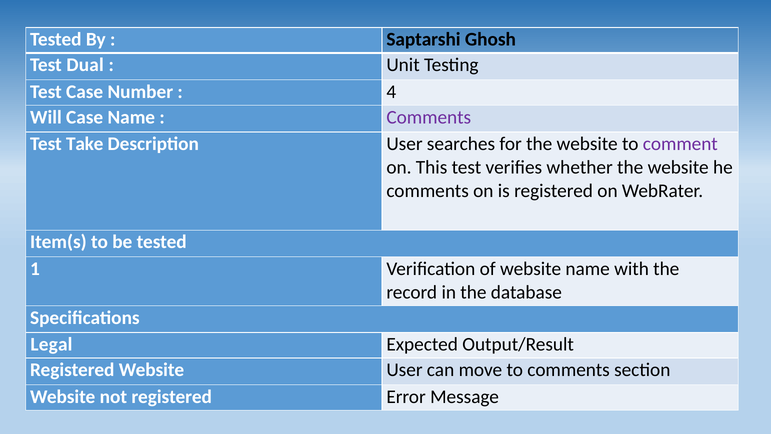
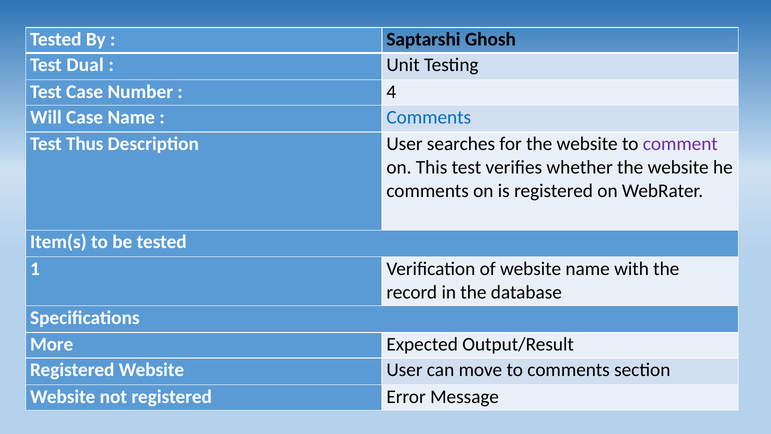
Comments colour: purple -> blue (429, 117)
Take: Take -> Thus (85, 144)
Legal: Legal -> More (52, 344)
